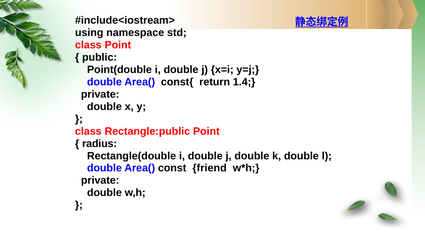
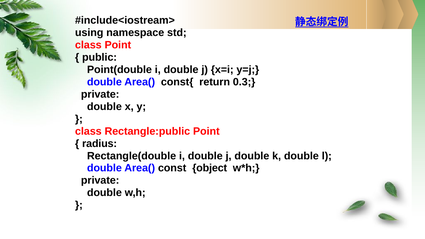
1.4: 1.4 -> 0.3 (244, 82)
friend: friend -> object (210, 168)
